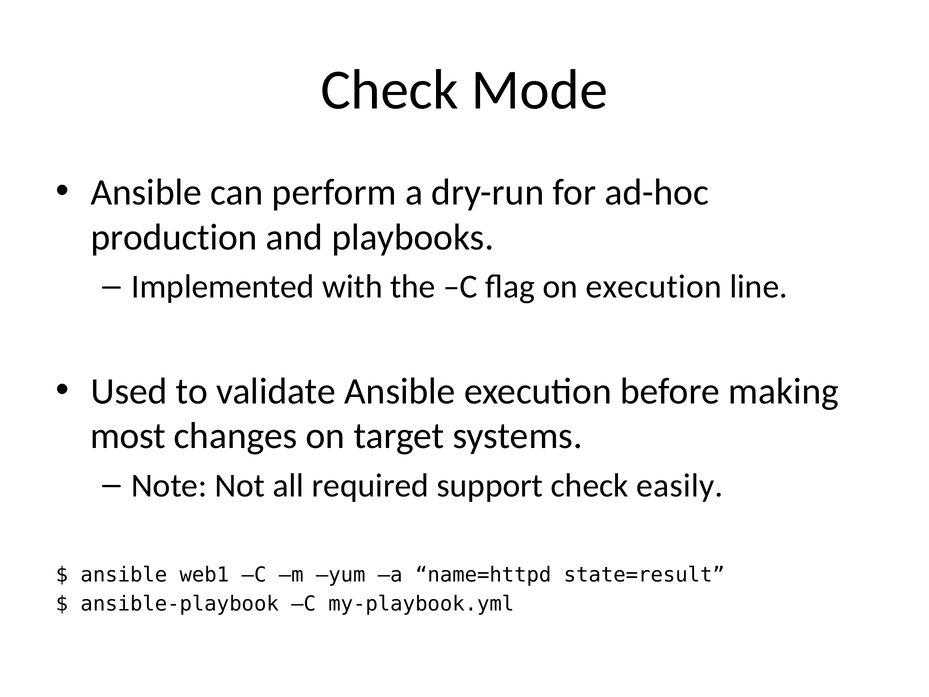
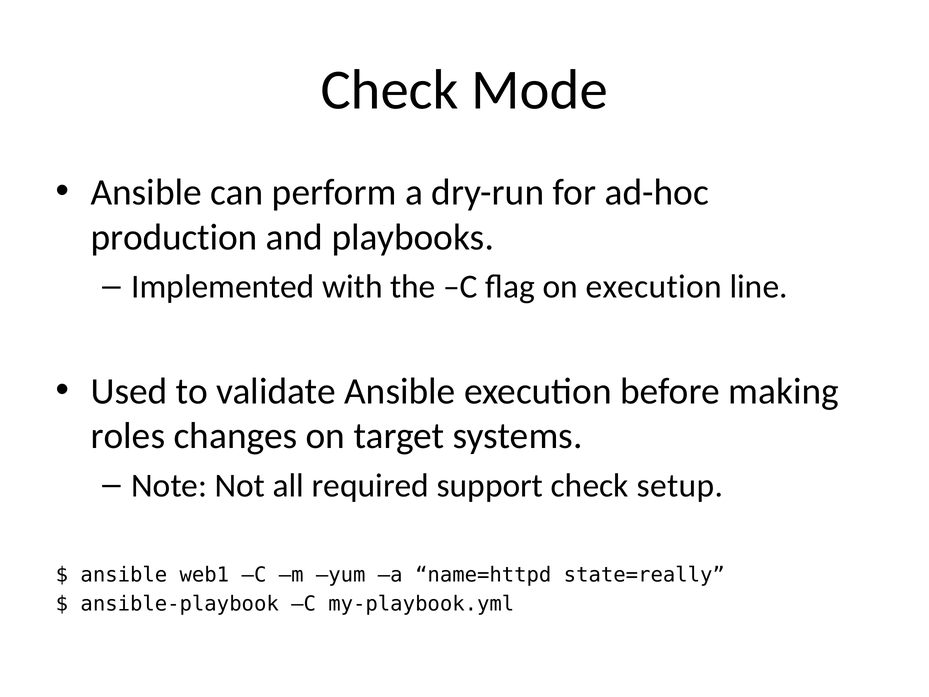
most: most -> roles (128, 436)
easily: easily -> setup (680, 486)
state=result: state=result -> state=really (644, 575)
